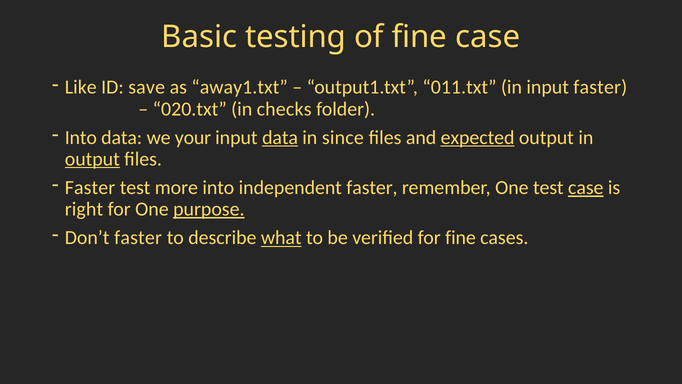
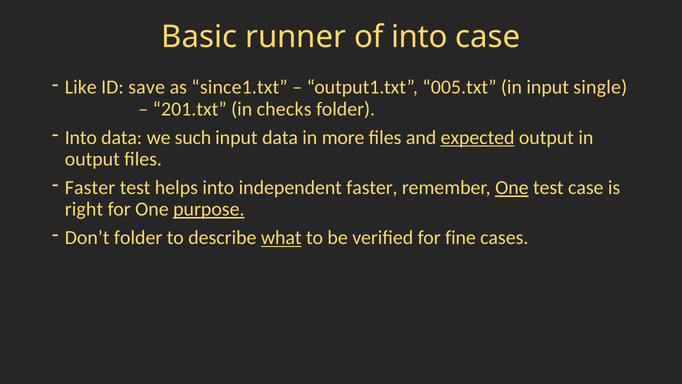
testing: testing -> runner (296, 37)
of fine: fine -> into (420, 37)
away1.txt: away1.txt -> since1.txt (240, 87)
011.txt: 011.txt -> 005.txt (459, 87)
input faster: faster -> single (600, 87)
020.txt: 020.txt -> 201.txt (190, 109)
your: your -> such (193, 137)
data underline: present -> none (280, 137)
since: since -> more (343, 137)
output underline: present -> none (92, 159)
more: more -> helps (176, 188)
One underline: none -> present (512, 188)
case underline: present -> none (586, 188)
Don’t faster: faster -> folder (138, 238)
